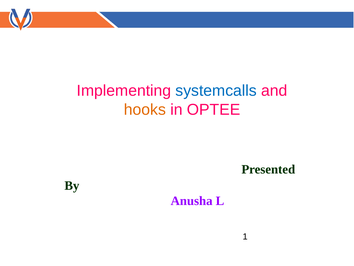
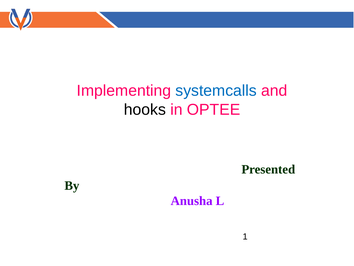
hooks colour: orange -> black (145, 109)
